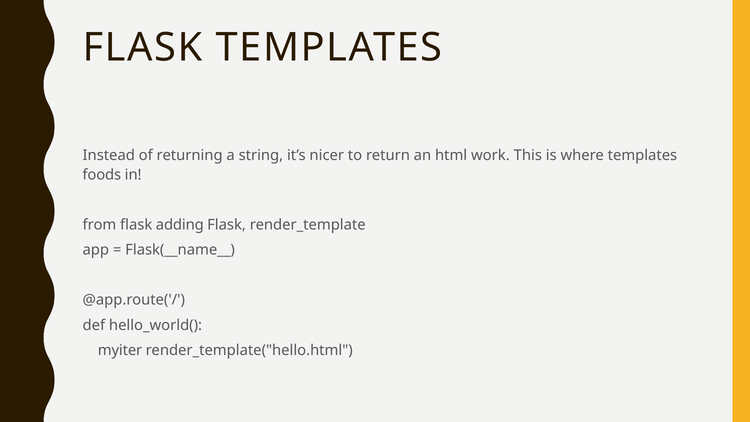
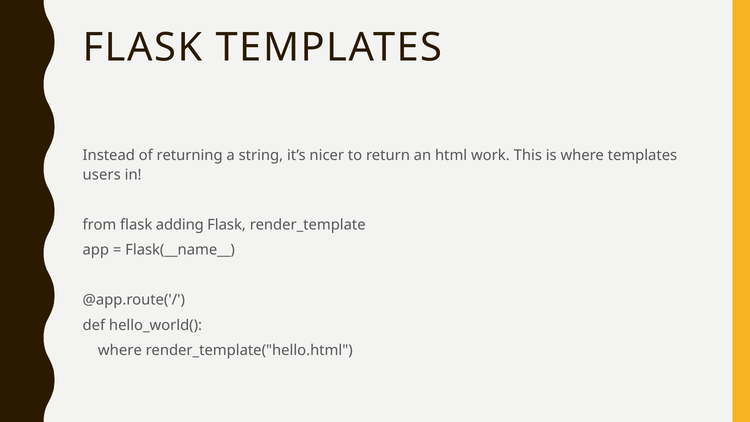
foods: foods -> users (102, 175)
myiter: myiter -> where (120, 350)
